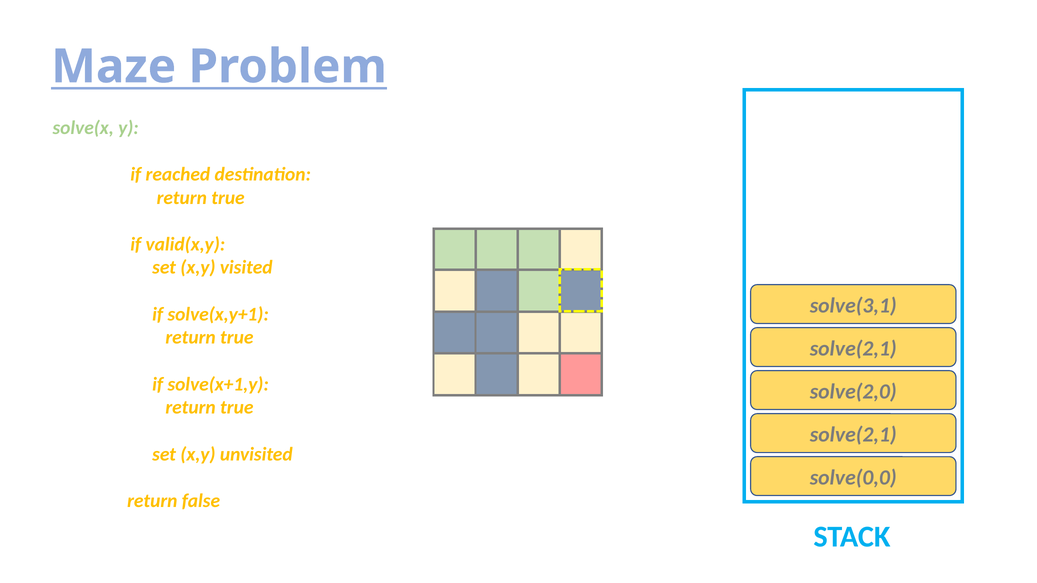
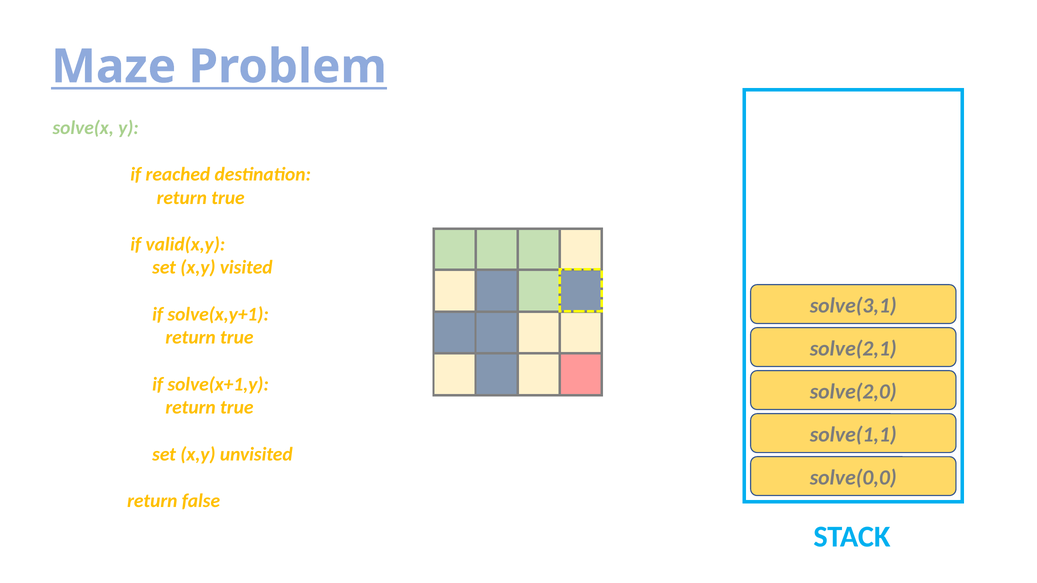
solve(2,1: solve(2,1 -> solve(1,1 (853, 435)
